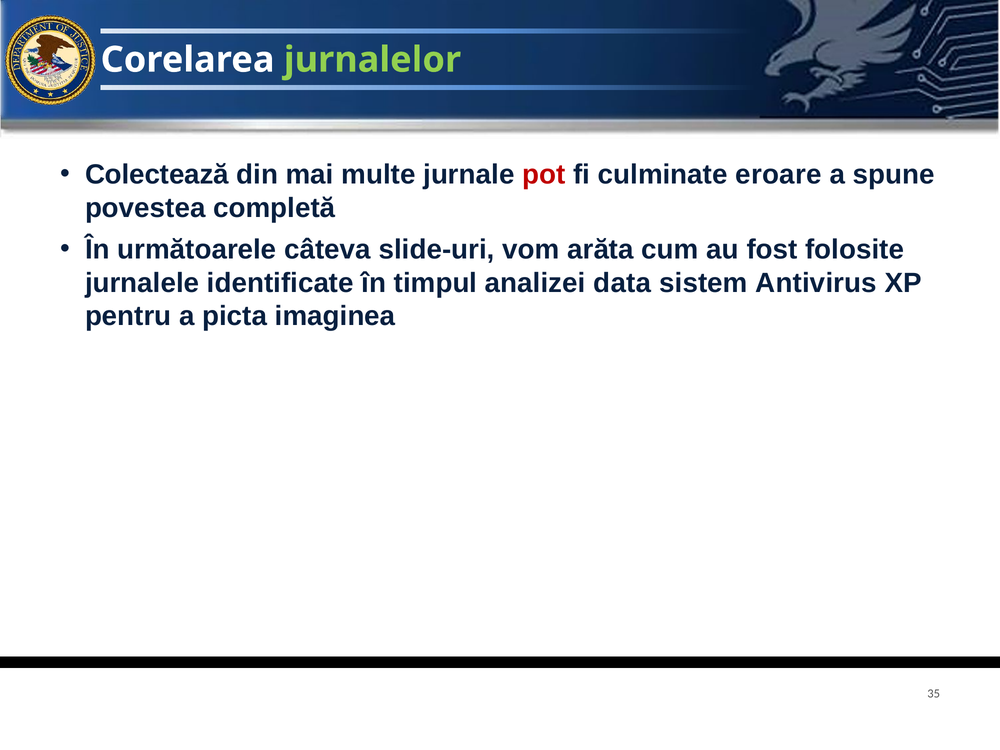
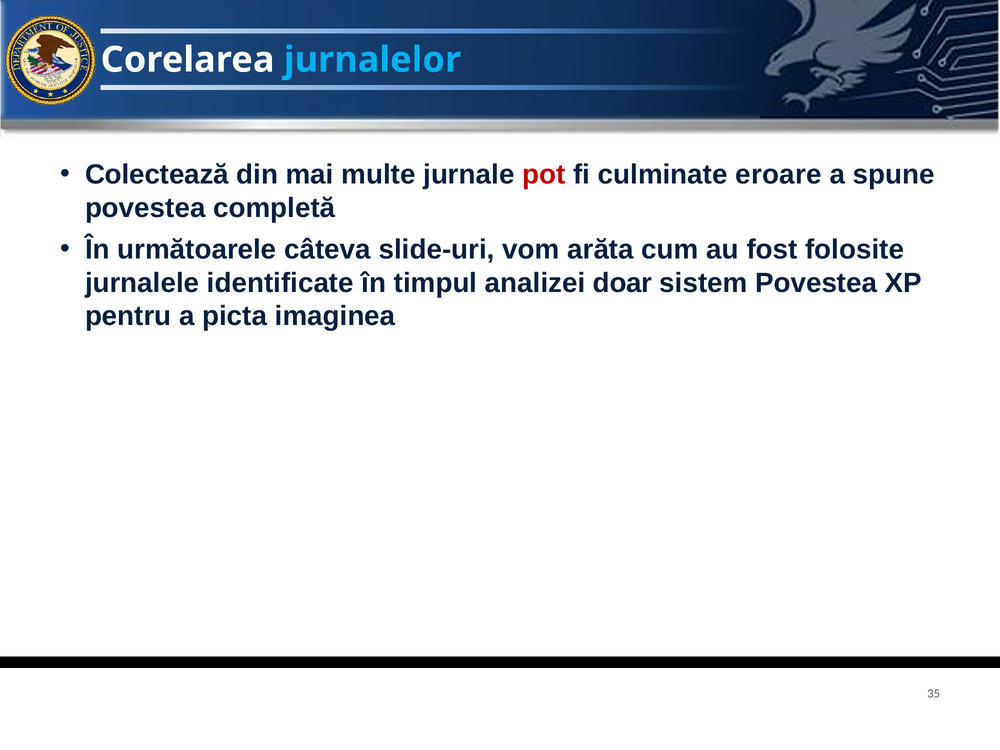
jurnalelor colour: light green -> light blue (372, 60)
data: data -> doar (623, 283)
sistem Antivirus: Antivirus -> Povestea (816, 283)
